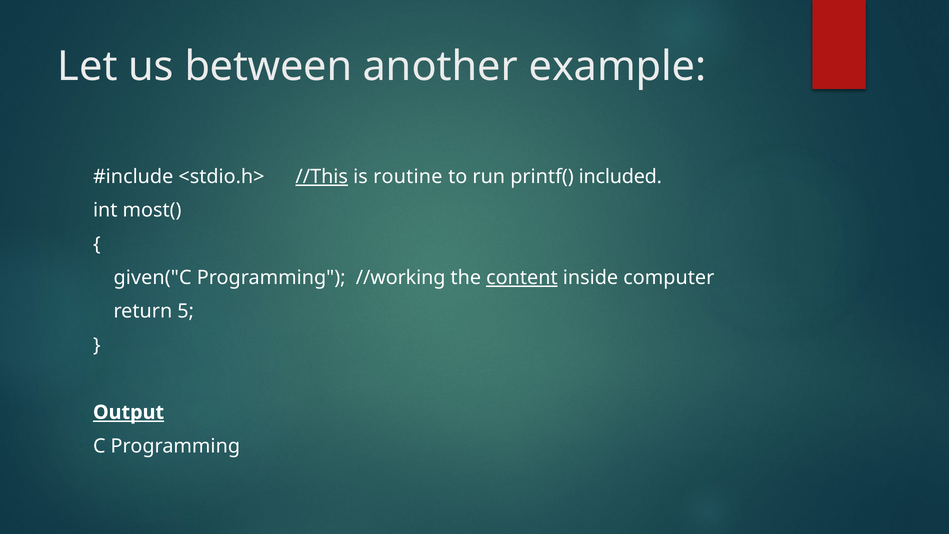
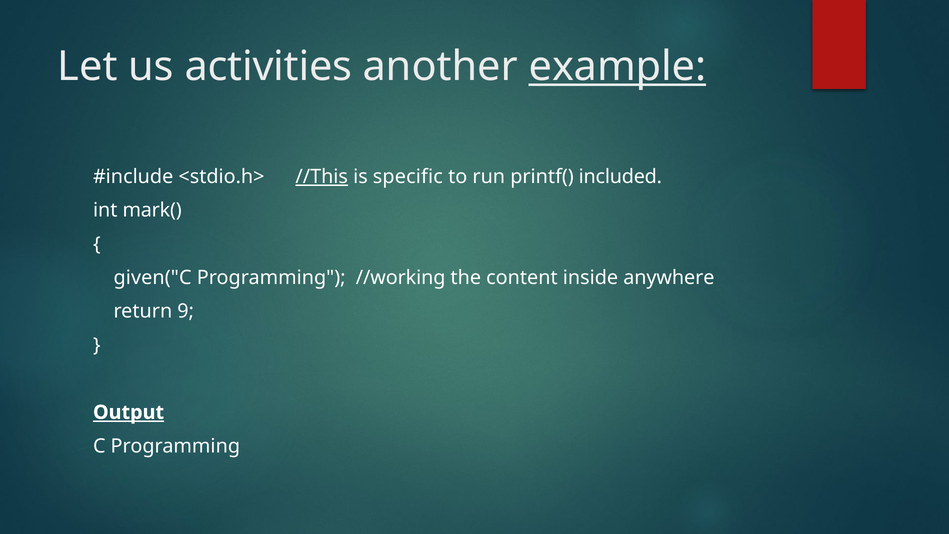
between: between -> activities (268, 67)
example underline: none -> present (617, 67)
routine: routine -> specific (408, 177)
most(: most( -> mark( (152, 210)
content underline: present -> none (522, 278)
computer: computer -> anywhere (669, 278)
5: 5 -> 9 (186, 311)
